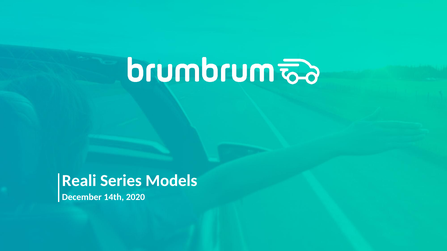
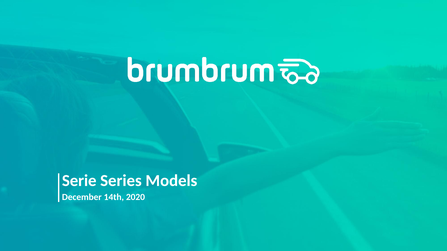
Reali: Reali -> Serie (79, 181)
